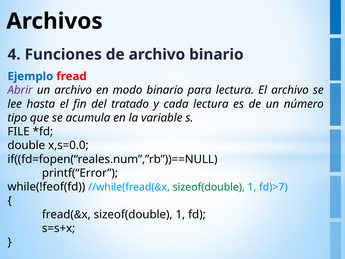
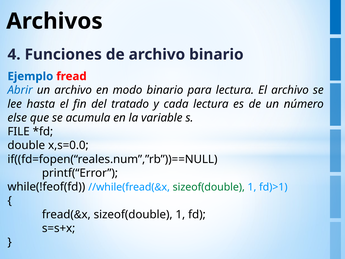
Abrir colour: purple -> blue (20, 90)
tipo: tipo -> else (17, 118)
fd)>7: fd)>7 -> fd)>1 (273, 187)
